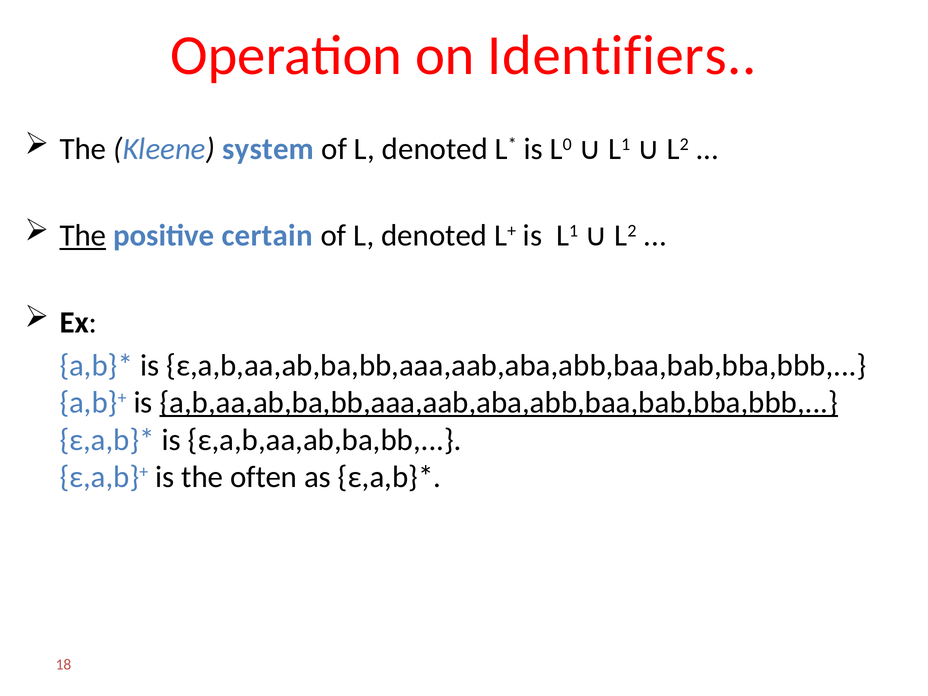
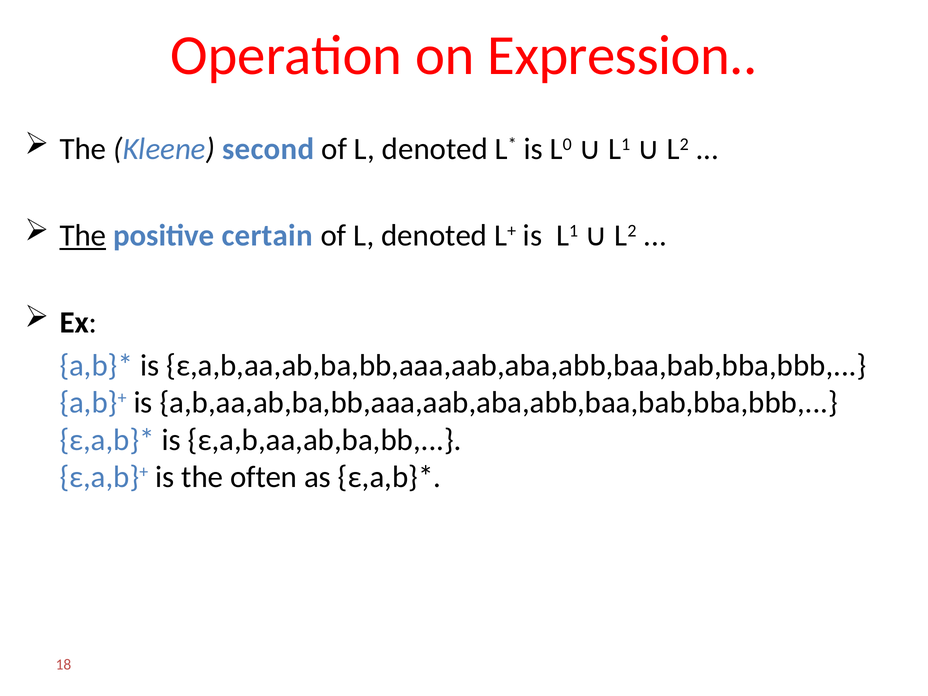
Identifiers: Identifiers -> Expression (623, 55)
system: system -> second (268, 149)
a,b,aa,ab,ba,bb,aaa,aab,aba,abb,baa,bab,bba,bbb underline: present -> none (499, 403)
